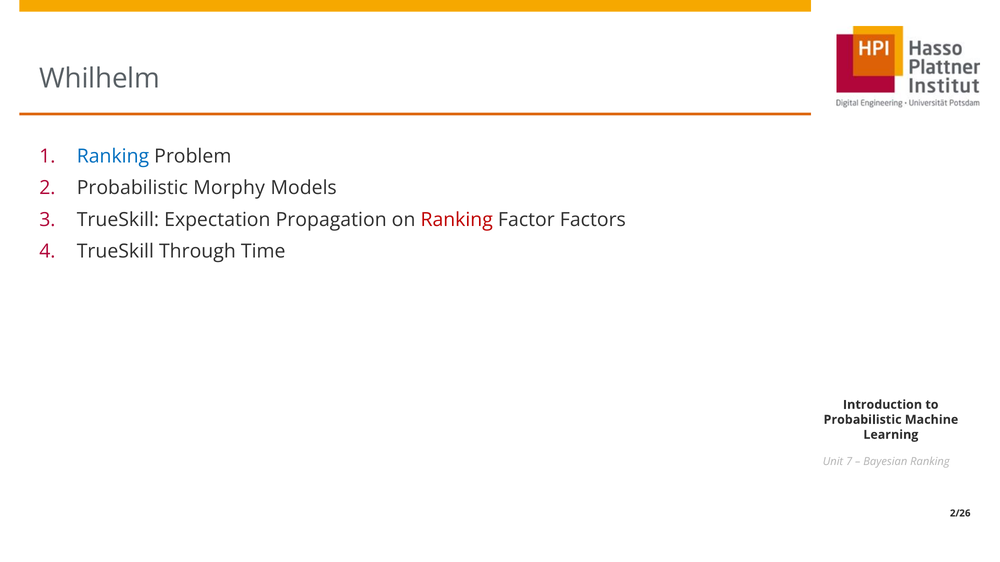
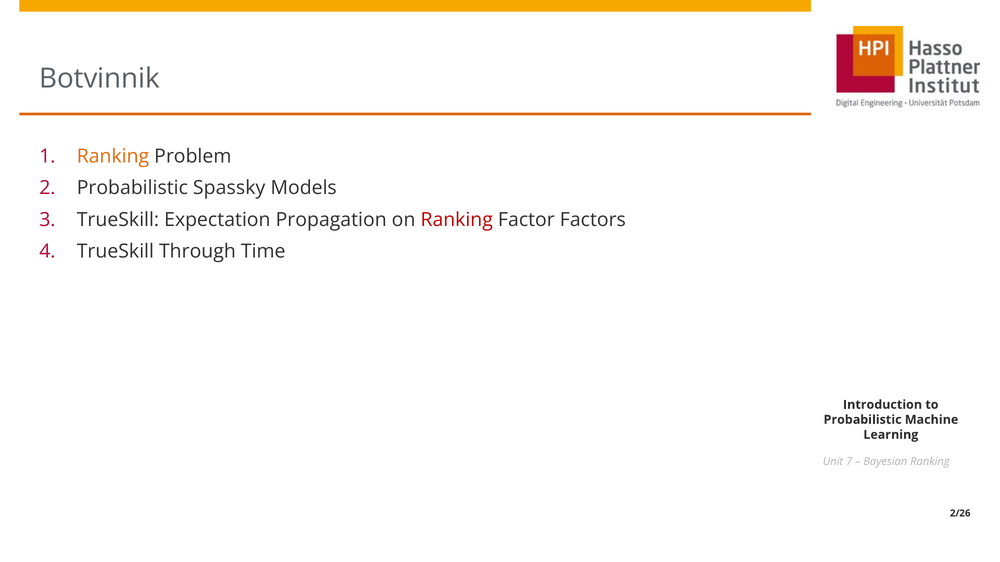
Whilhelm: Whilhelm -> Botvinnik (100, 79)
Ranking colour: blue -> orange (113, 156)
Morphy: Morphy -> Spassky (229, 188)
